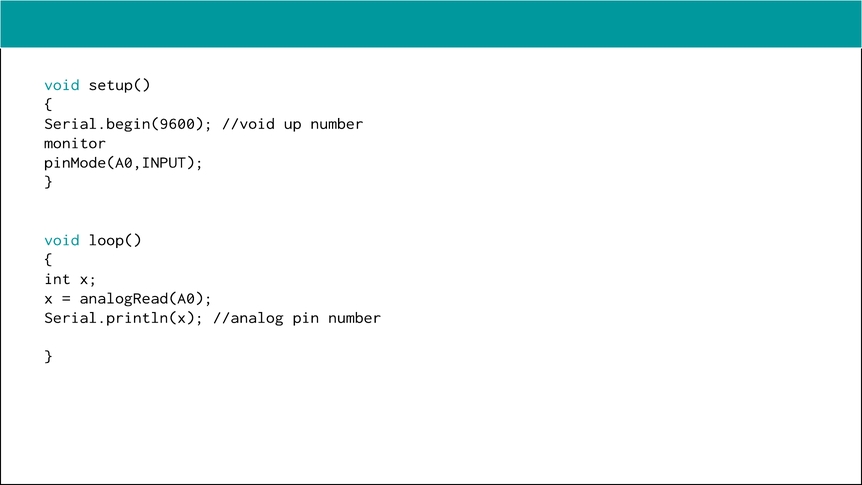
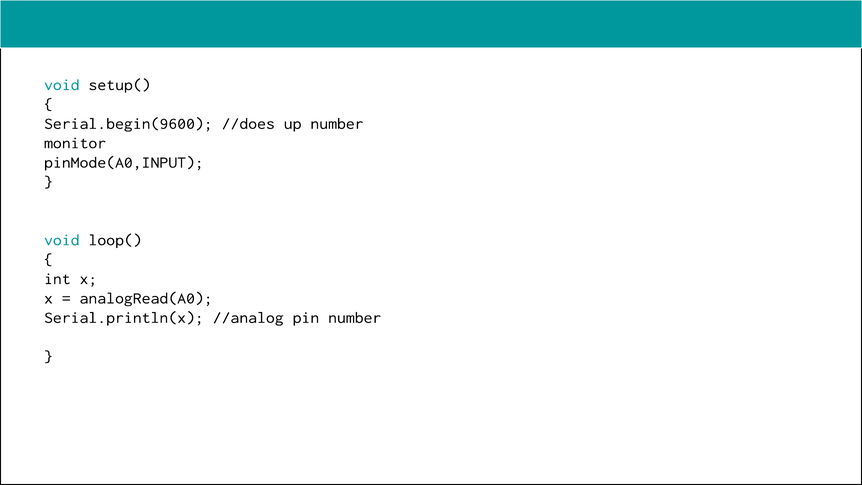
//void: //void -> //does (248, 123)
